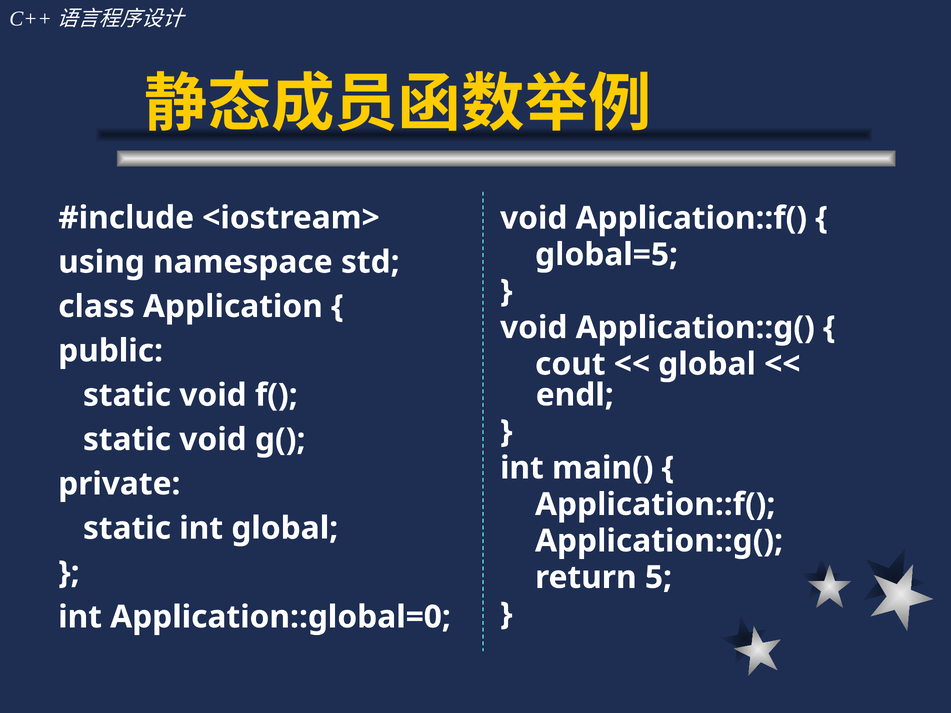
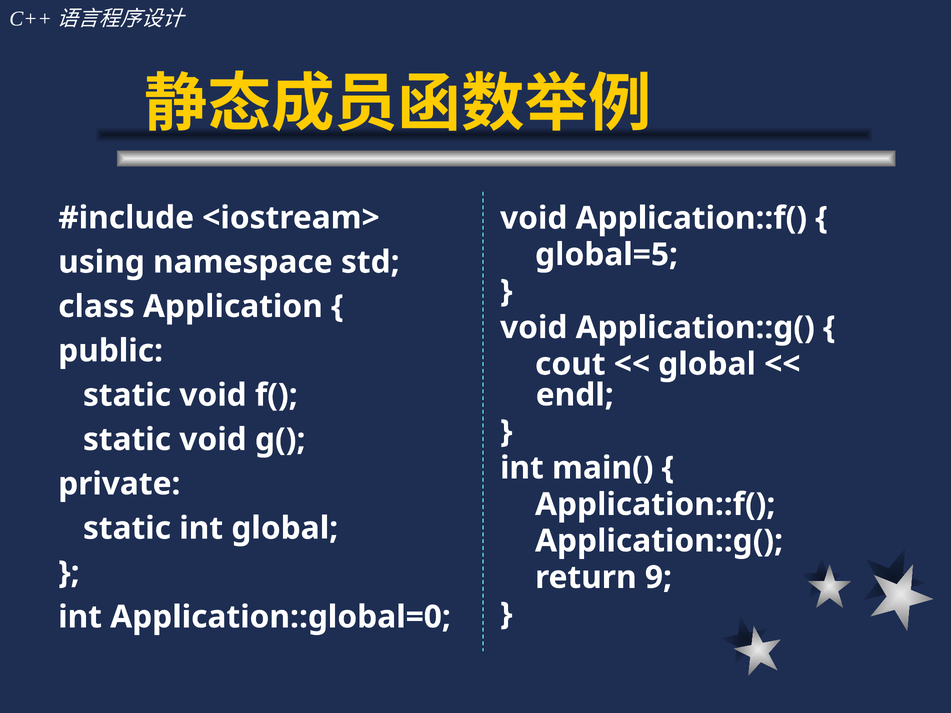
5: 5 -> 9 (658, 578)
